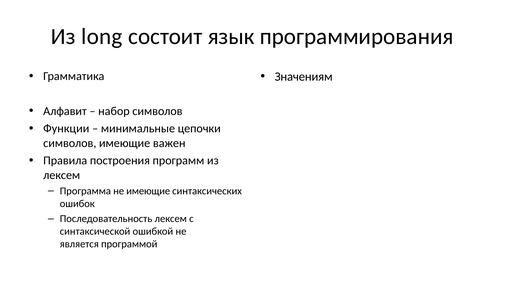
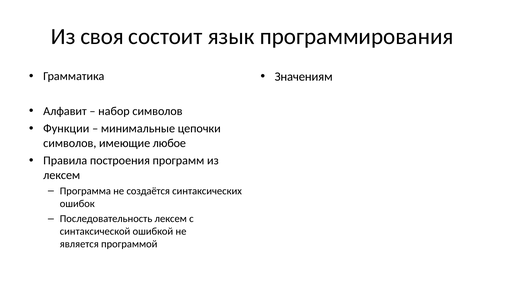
long: long -> своя (102, 37)
важен: важен -> любое (169, 143)
не имеющие: имеющие -> создаётся (148, 191)
